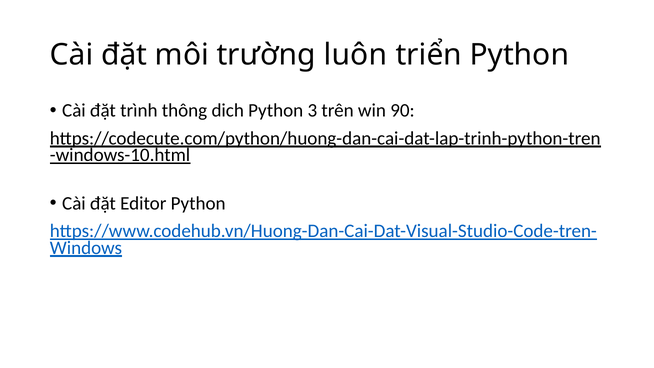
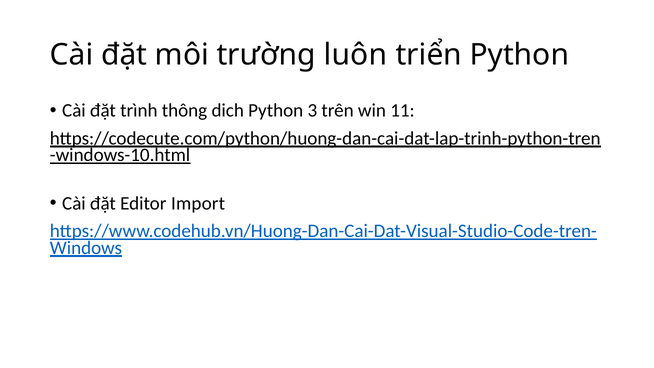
90: 90 -> 11 (402, 111)
Editor Python: Python -> Import (198, 203)
